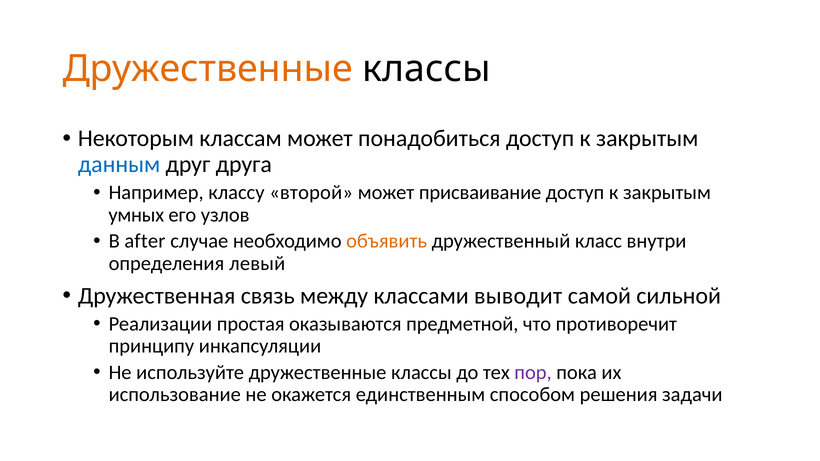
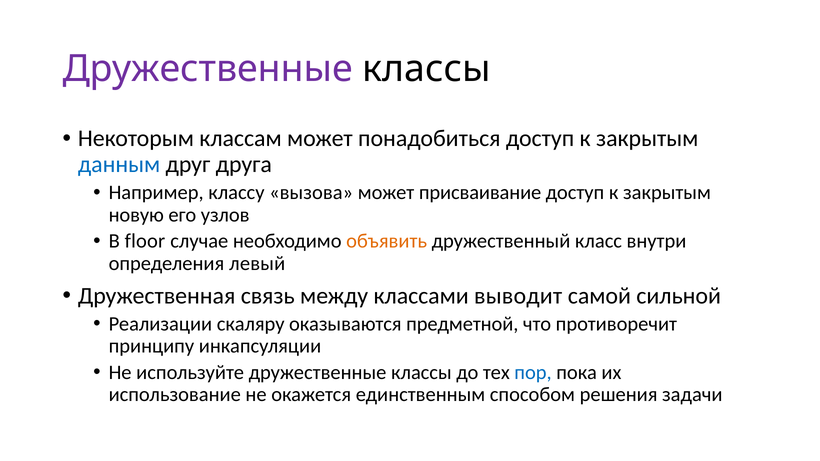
Дружественные colour: orange -> purple (208, 69)
второй: второй -> вызова (311, 193)
умных: умных -> новую (136, 215)
after: after -> floor (145, 241)
простая: простая -> скаляру (251, 324)
пор colour: purple -> blue (533, 373)
